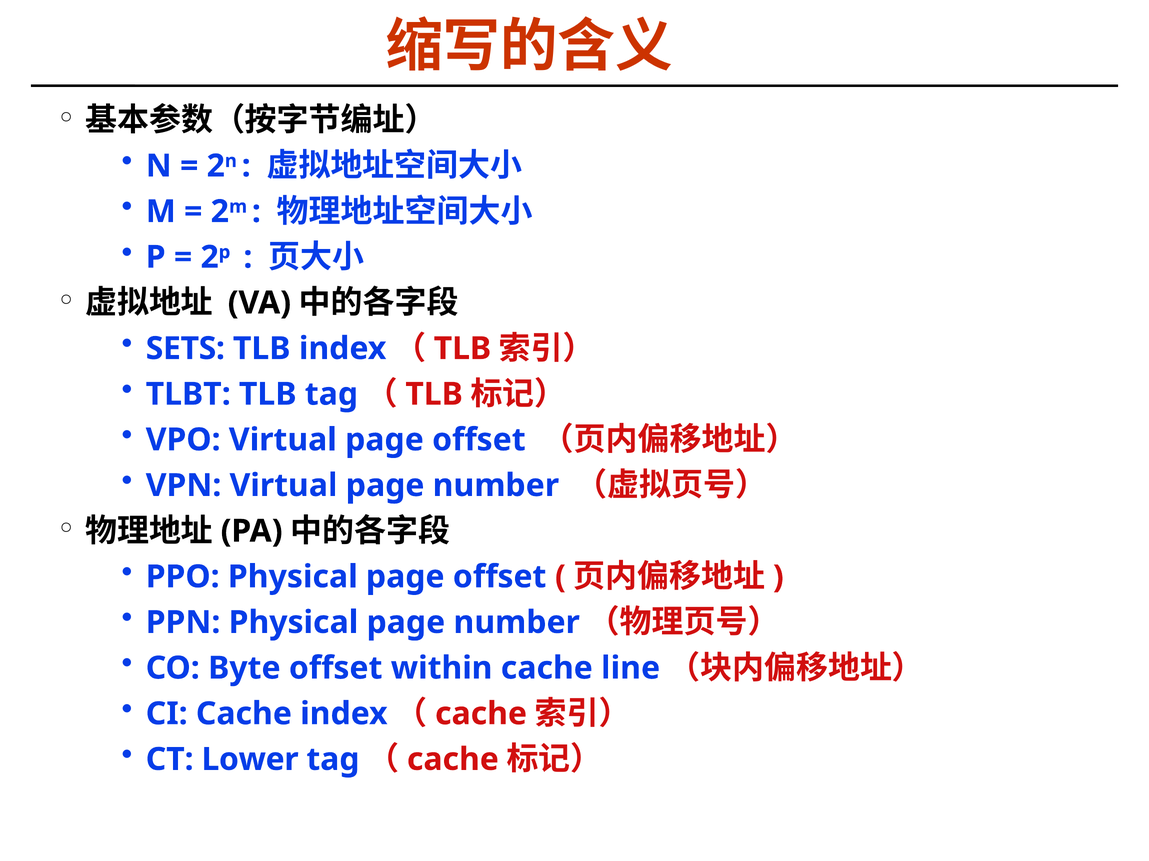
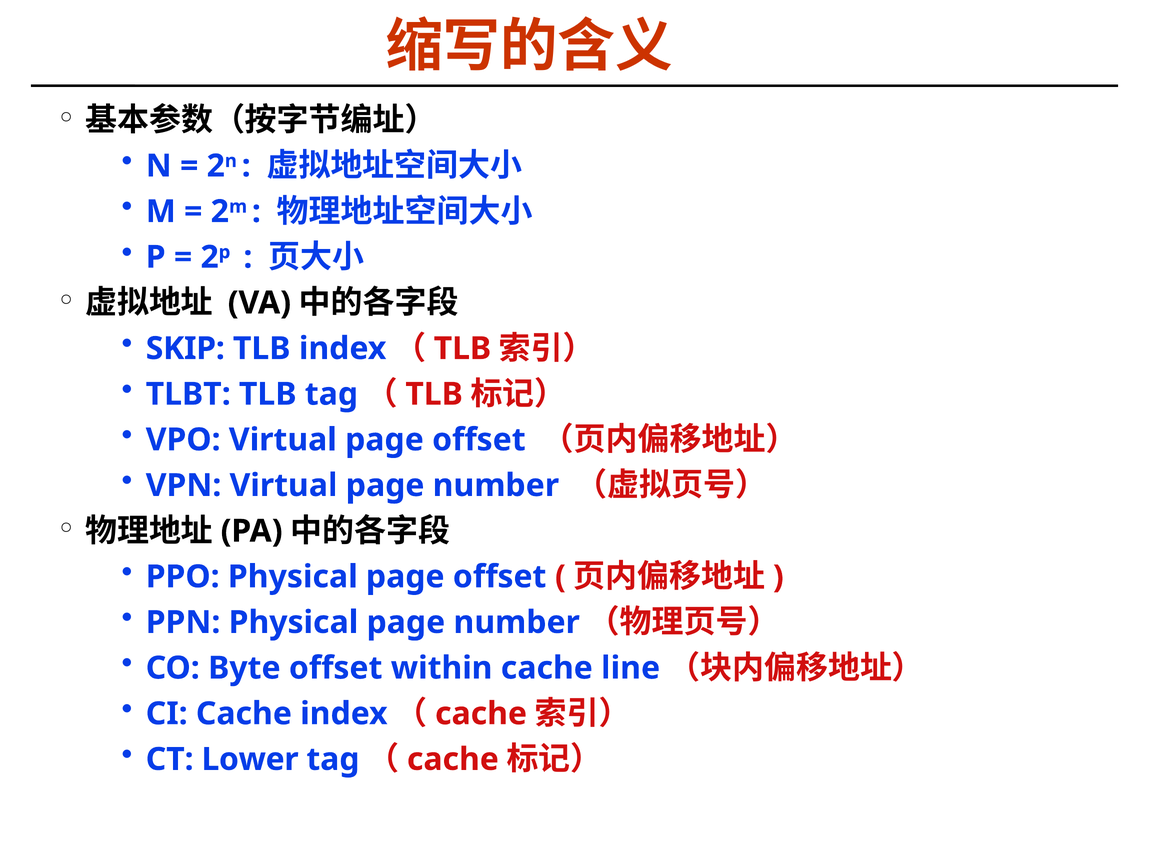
SETS: SETS -> SKIP (185, 349)
